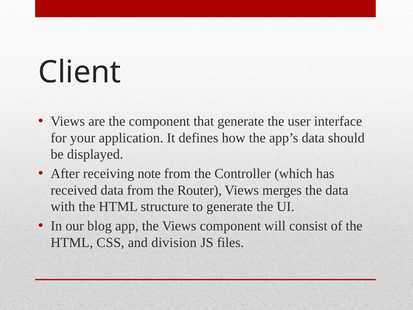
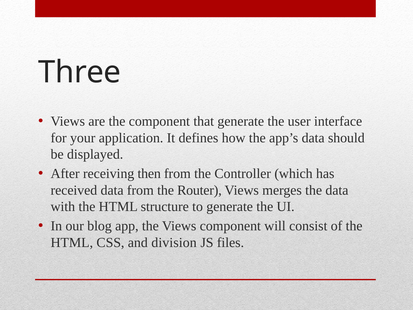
Client: Client -> Three (80, 72)
note: note -> then (149, 174)
